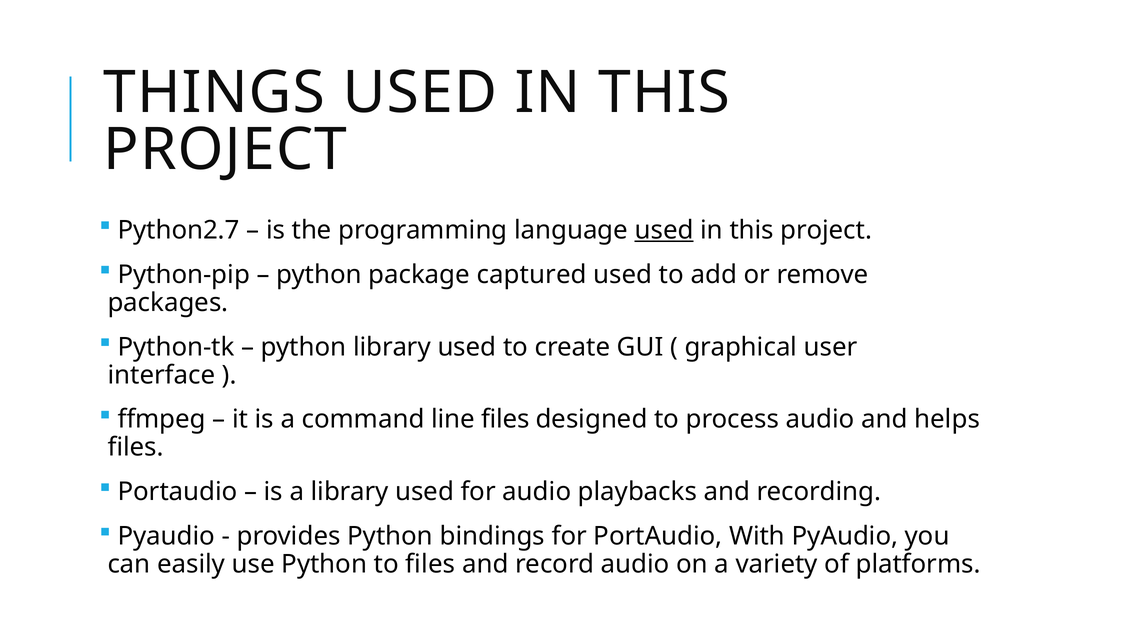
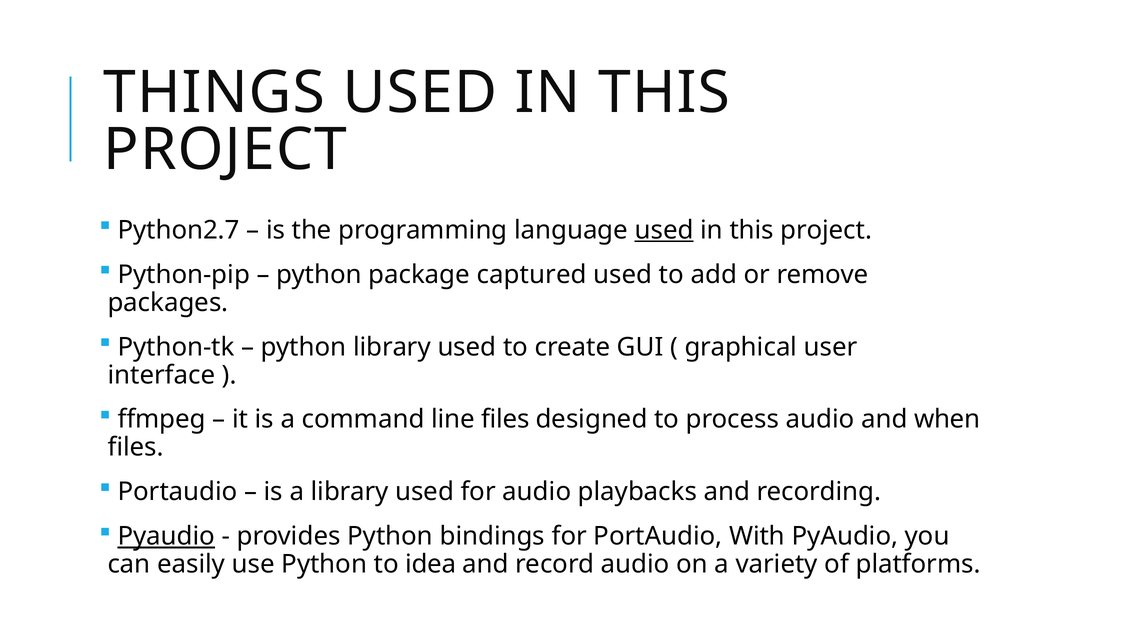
helps: helps -> when (947, 419)
Pyaudio underline: none -> present (166, 536)
to files: files -> idea (431, 564)
